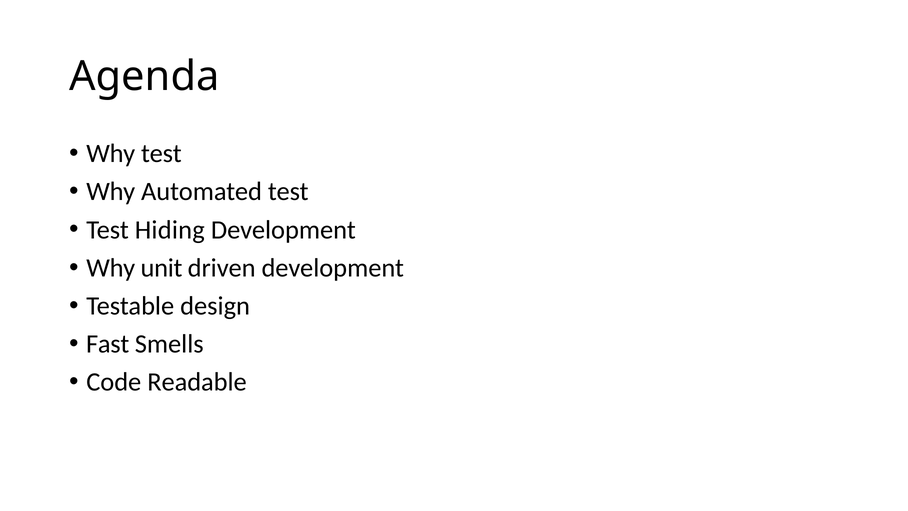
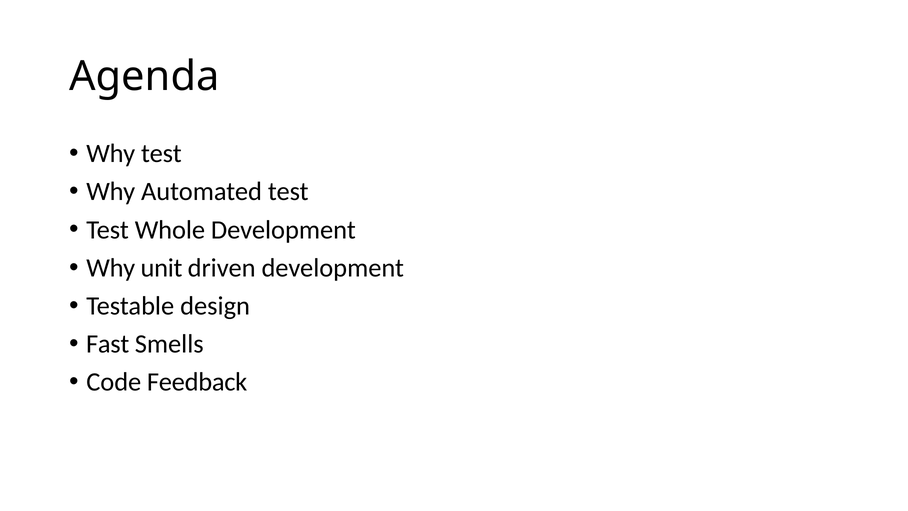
Hiding: Hiding -> Whole (170, 230)
Readable: Readable -> Feedback (197, 382)
